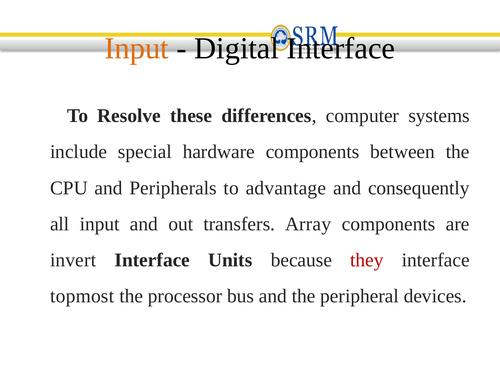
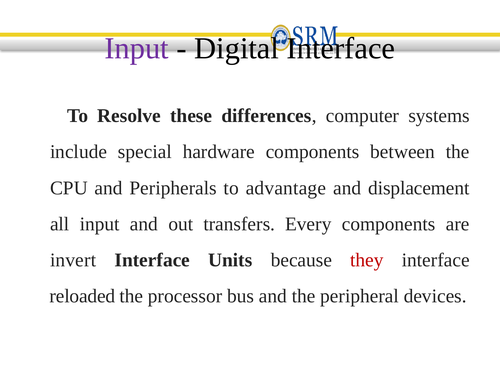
Input colour: orange -> purple (137, 48)
consequently: consequently -> displacement (419, 188)
Array: Array -> Every (308, 224)
topmost: topmost -> reloaded (82, 296)
